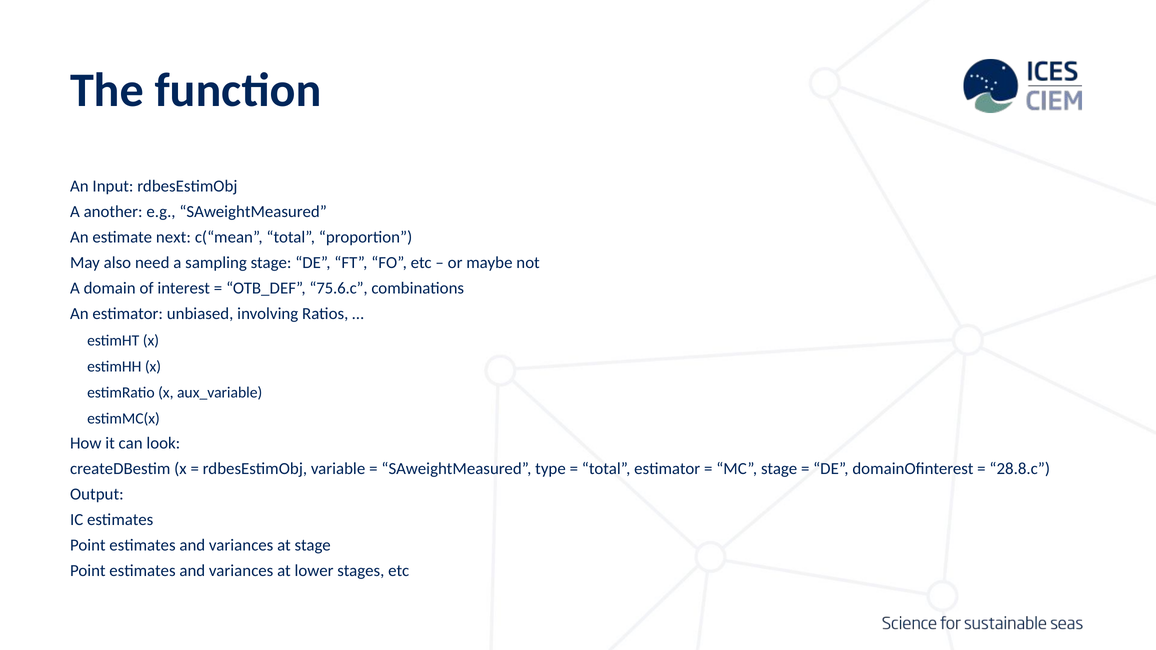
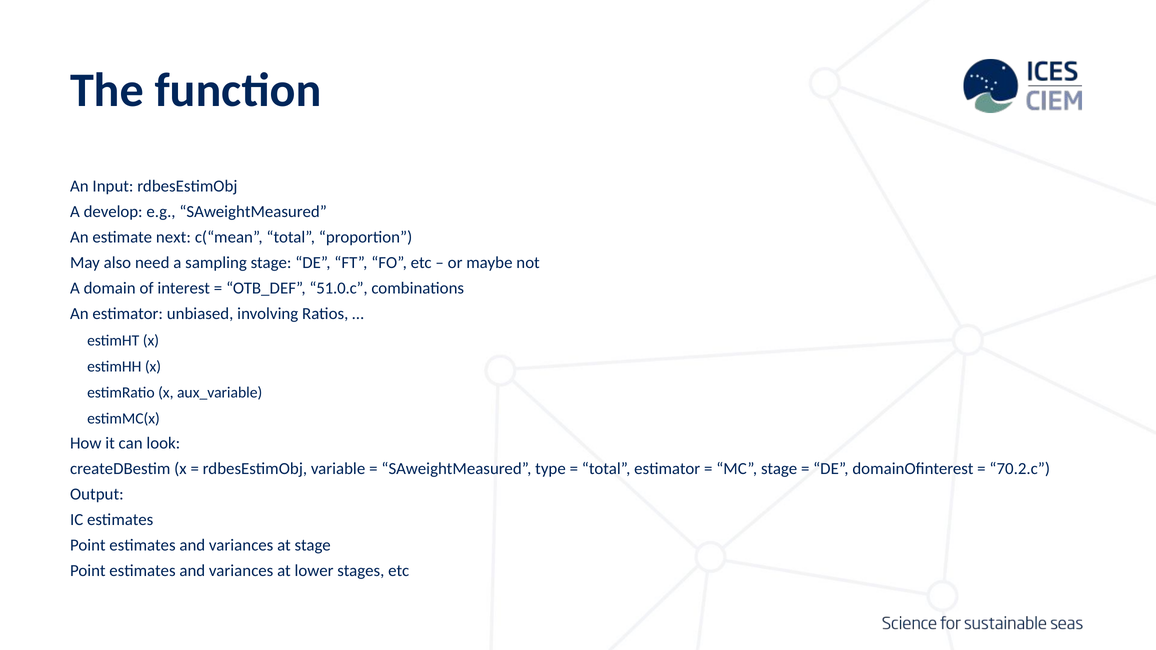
another: another -> develop (113, 212)
75.6.c: 75.6.c -> 51.0.c (339, 288)
28.8.c: 28.8.c -> 70.2.c (1020, 469)
